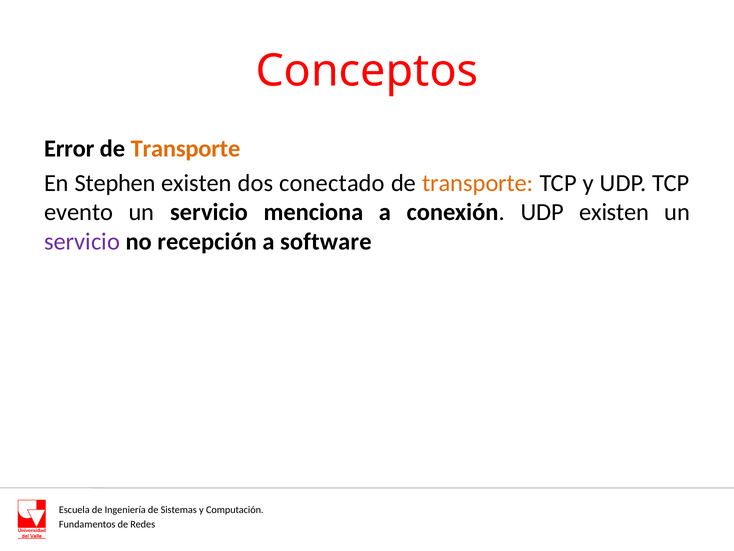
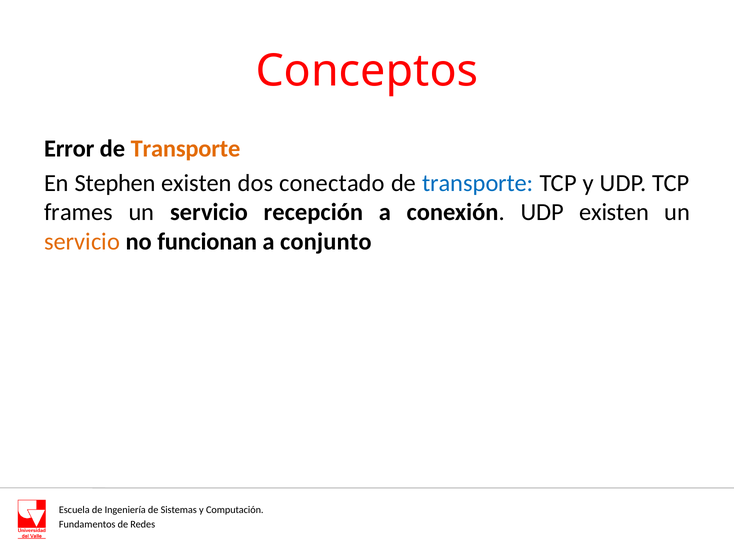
transporte colour: orange -> blue (478, 183)
evento: evento -> frames (79, 212)
menciona: menciona -> recepción (313, 212)
servicio colour: purple -> orange (82, 241)
recepción: recepción -> funcionan (207, 241)
software: software -> conjunto (326, 241)
